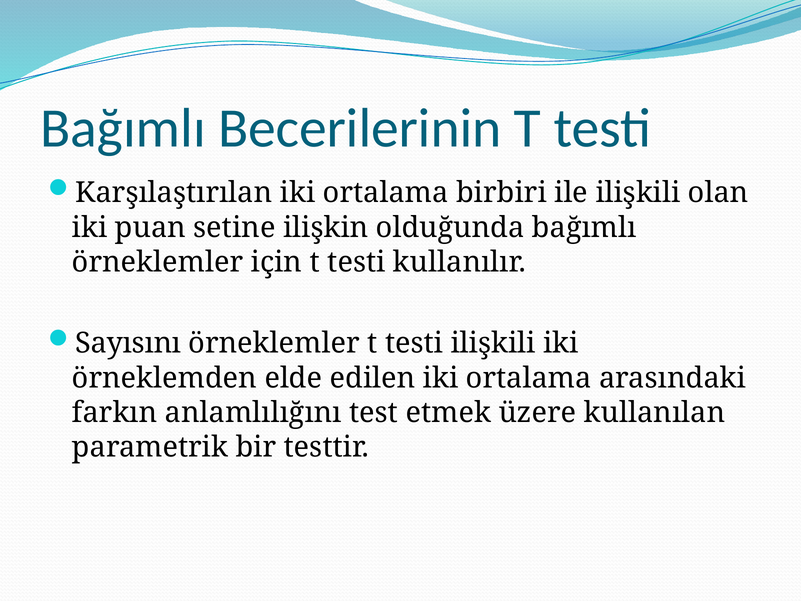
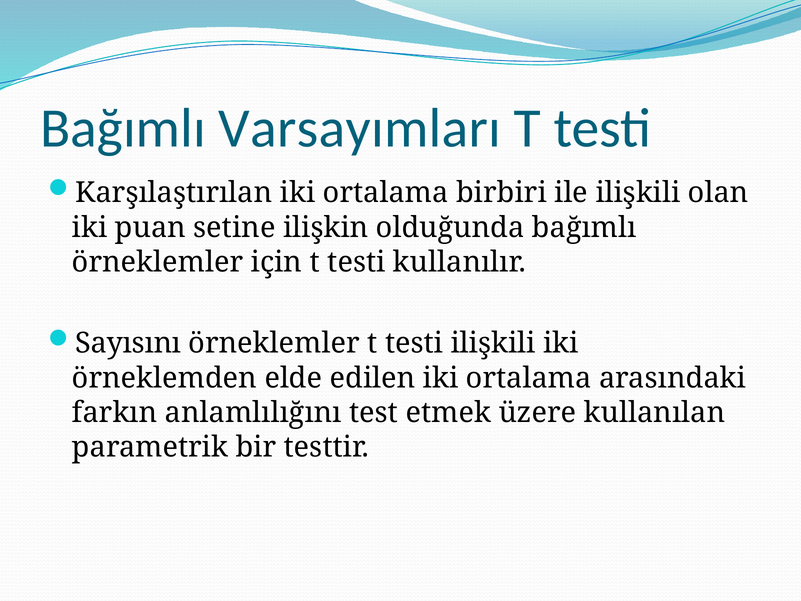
Becerilerinin: Becerilerinin -> Varsayımları (360, 128)
